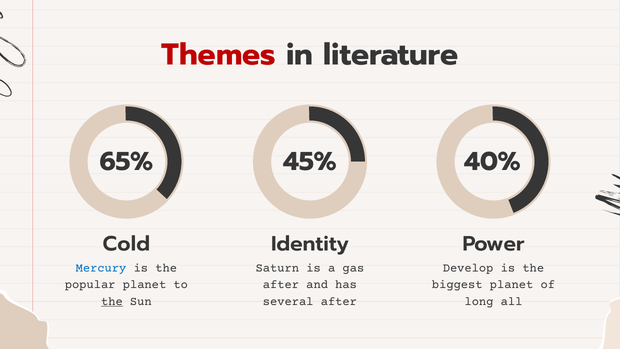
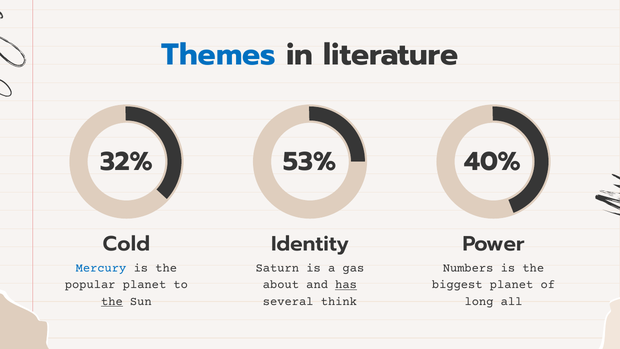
Themes colour: red -> blue (219, 55)
65%: 65% -> 32% (126, 162)
45%: 45% -> 53% (310, 162)
Develop: Develop -> Numbers (468, 268)
after: after -> about (281, 284)
has underline: none -> present (346, 284)
several after: after -> think (339, 301)
